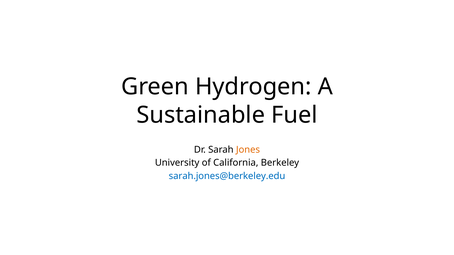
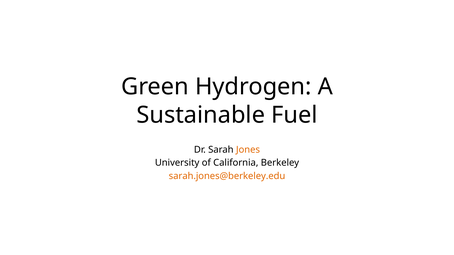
sarah.jones@berkeley.edu colour: blue -> orange (227, 176)
